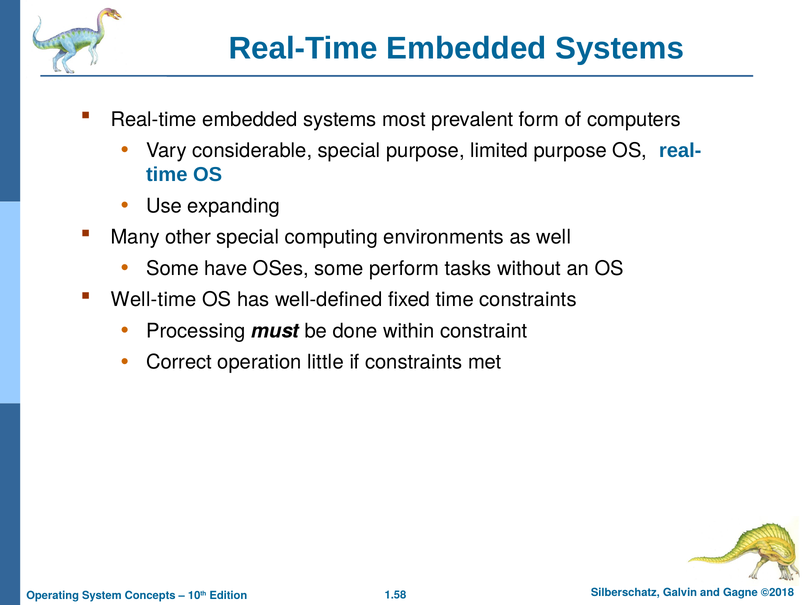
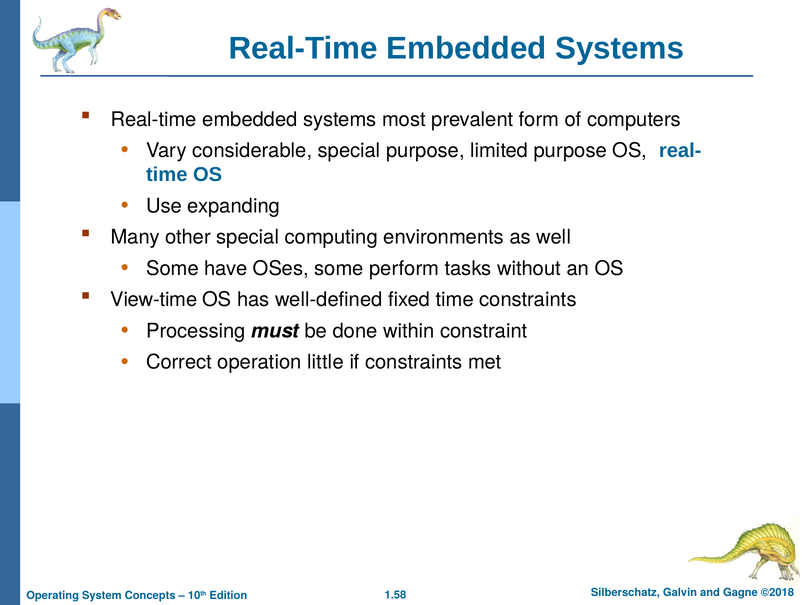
Well-time: Well-time -> View-time (154, 300)
